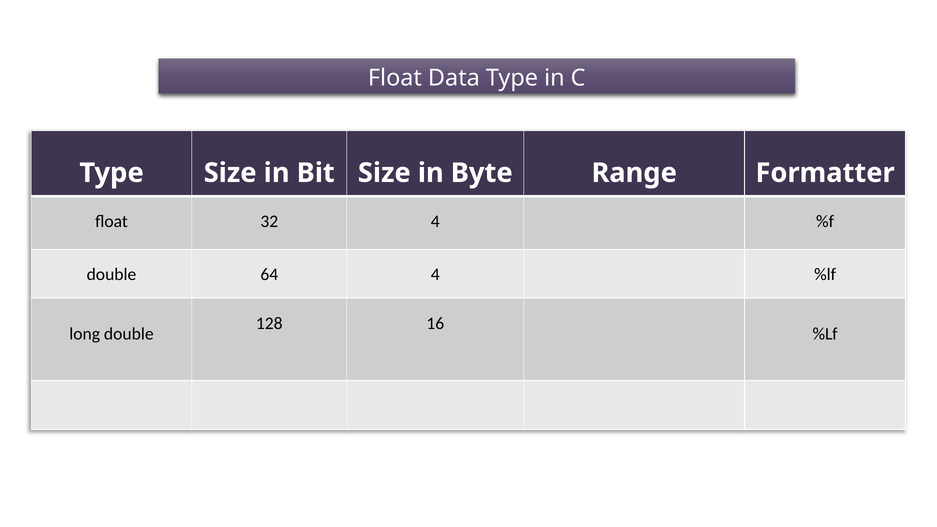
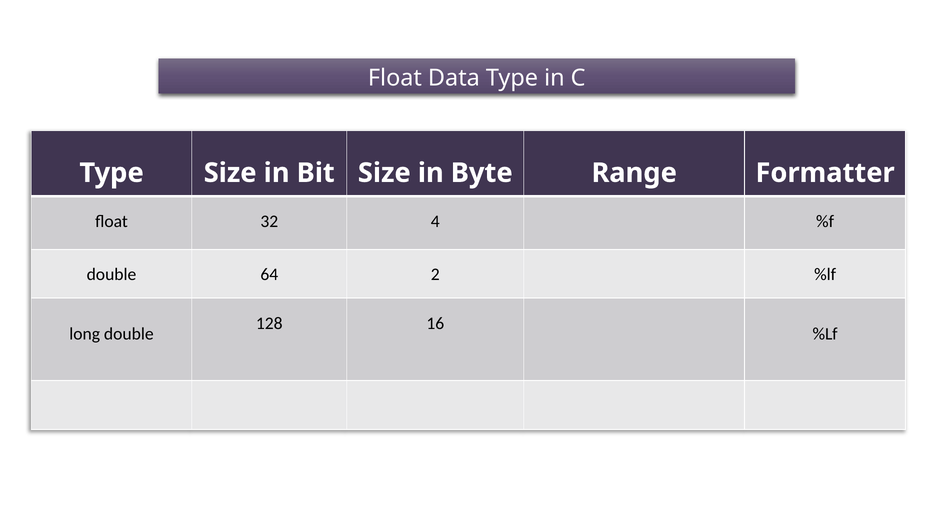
64 4: 4 -> 2 (435, 275)
